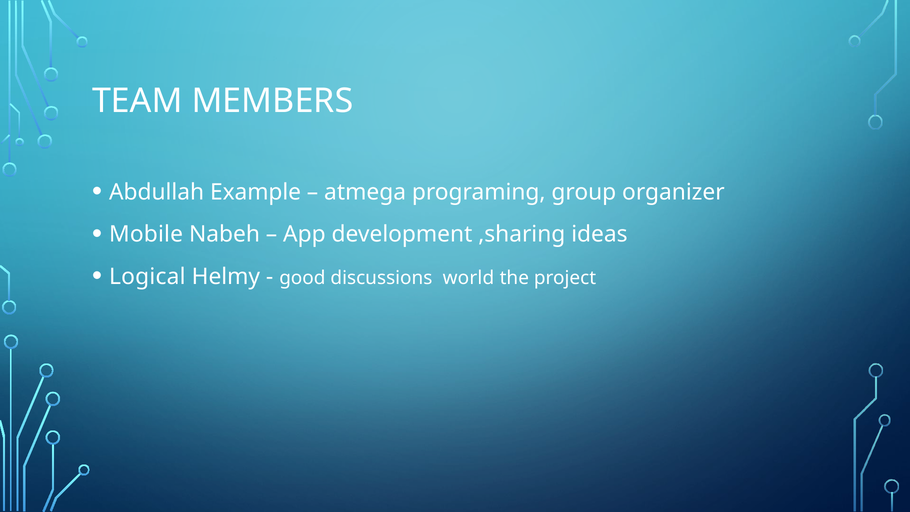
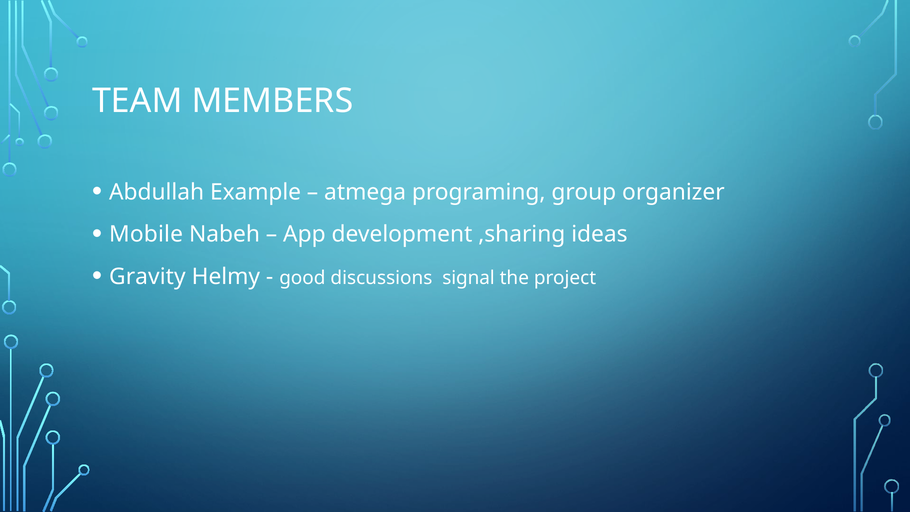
Logical: Logical -> Gravity (147, 277)
world: world -> signal (469, 278)
